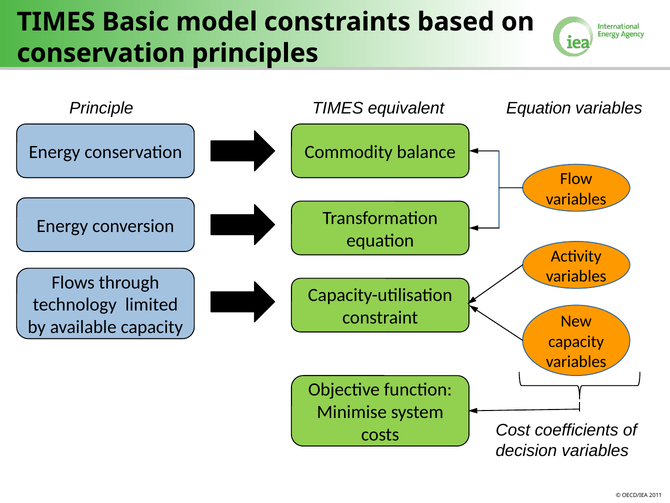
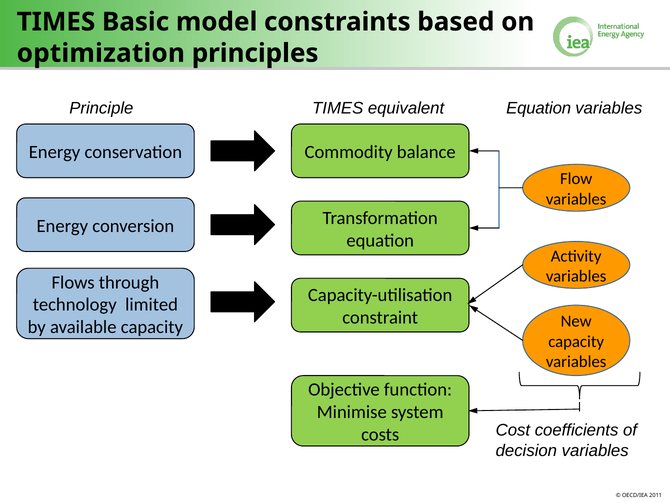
conservation: conservation -> optimization (101, 53)
